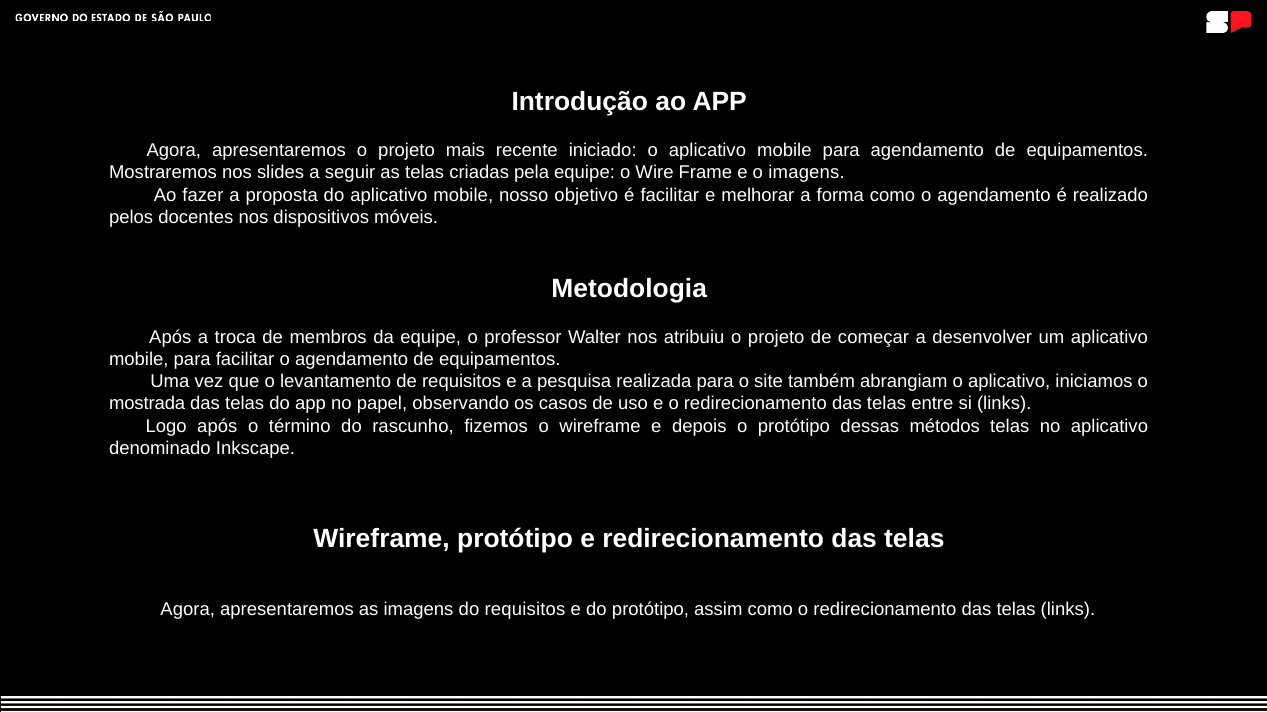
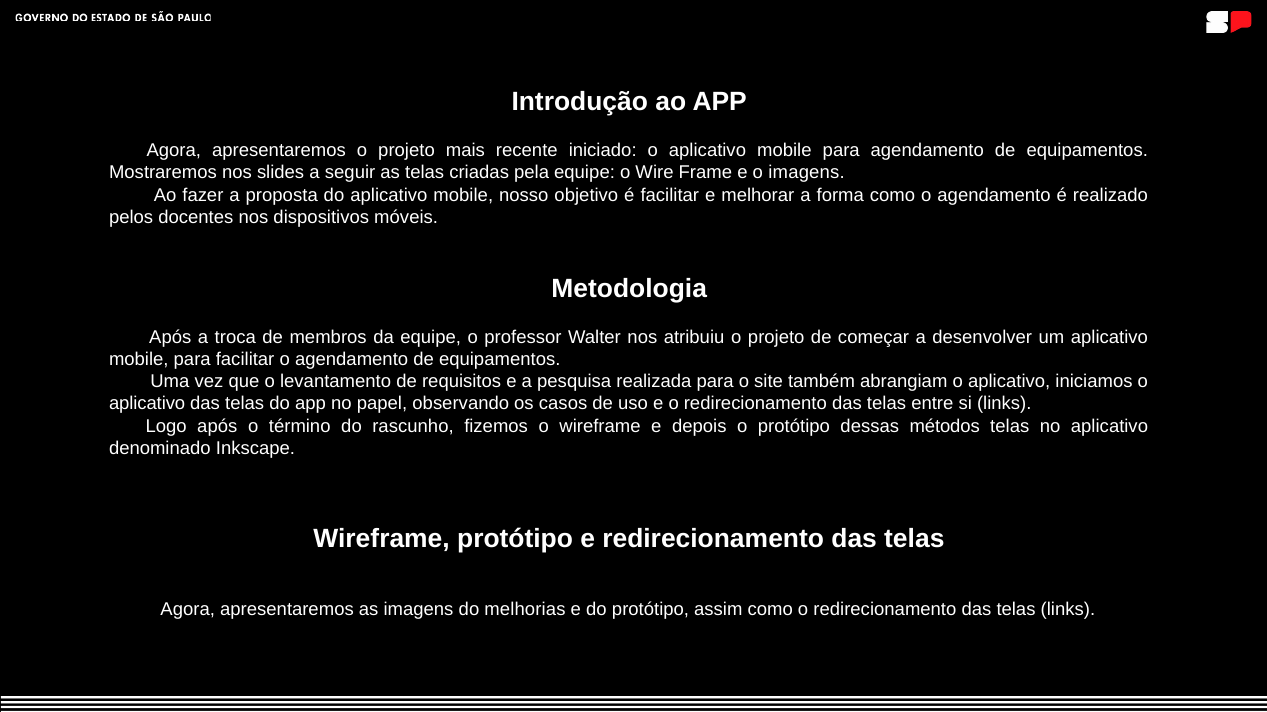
mostrada: mostrada -> aplicativo (147, 404)
do requisitos: requisitos -> melhorias (525, 610)
